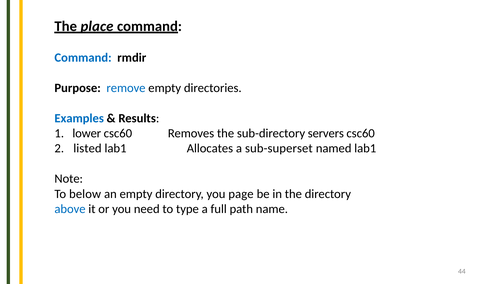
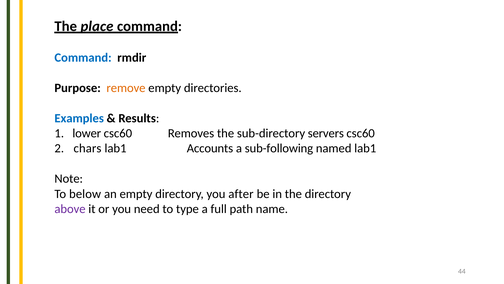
remove colour: blue -> orange (126, 88)
listed: listed -> chars (87, 148)
Allocates: Allocates -> Accounts (210, 148)
sub-superset: sub-superset -> sub-following (279, 148)
page: page -> after (241, 194)
above colour: blue -> purple (70, 209)
